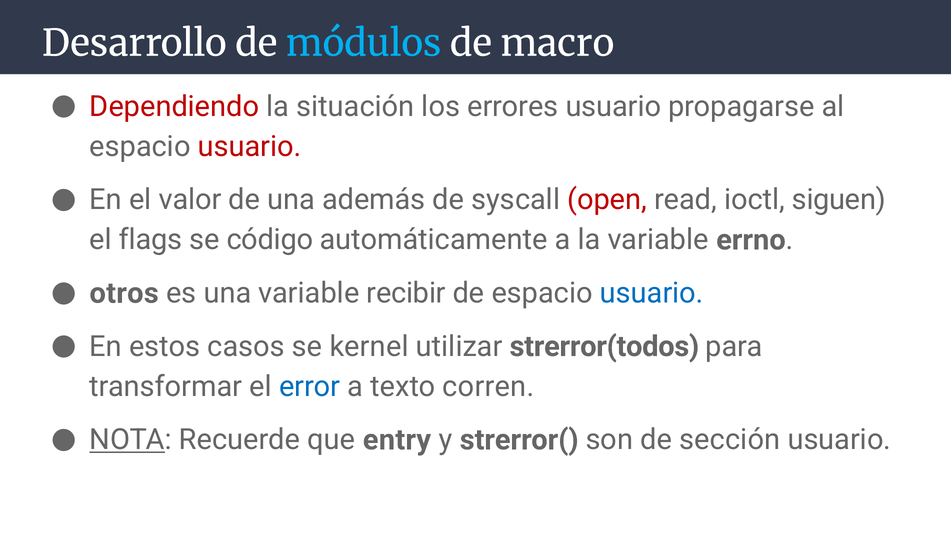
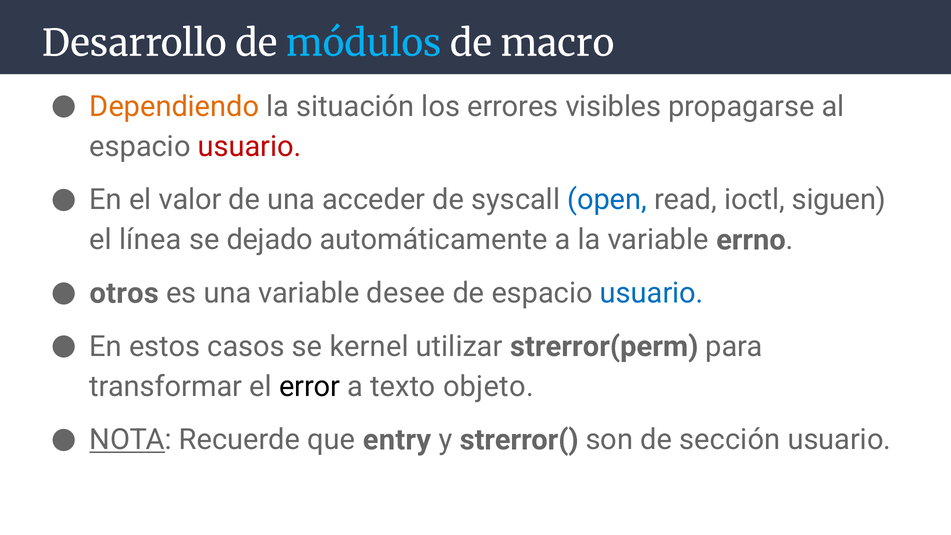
Dependiendo colour: red -> orange (174, 106)
errores usuario: usuario -> visibles (613, 106)
además: además -> acceder (374, 200)
open colour: red -> blue (607, 200)
flags: flags -> línea (150, 240)
código: código -> dejado (270, 240)
recibir: recibir -> desee (406, 293)
strerror(todos: strerror(todos -> strerror(perm (604, 346)
error colour: blue -> black (310, 386)
corren: corren -> objeto (488, 386)
